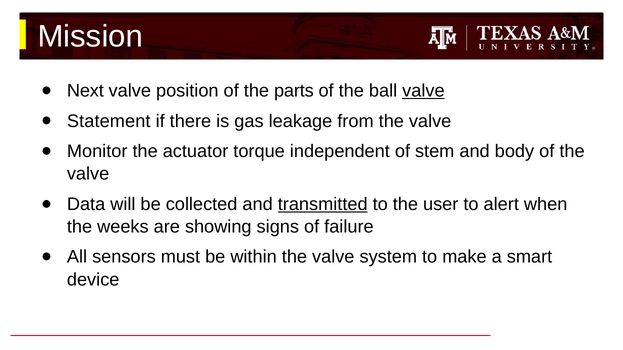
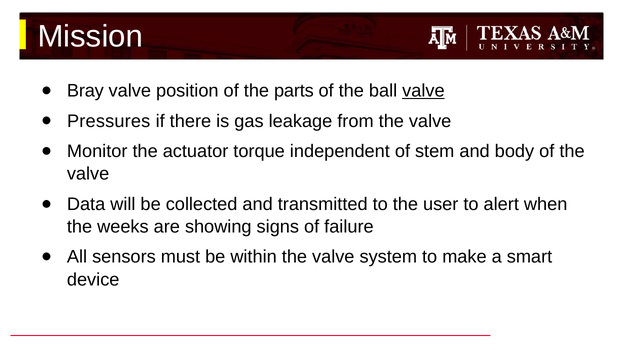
Next: Next -> Bray (85, 91)
Statement: Statement -> Pressures (109, 121)
transmitted underline: present -> none (323, 204)
